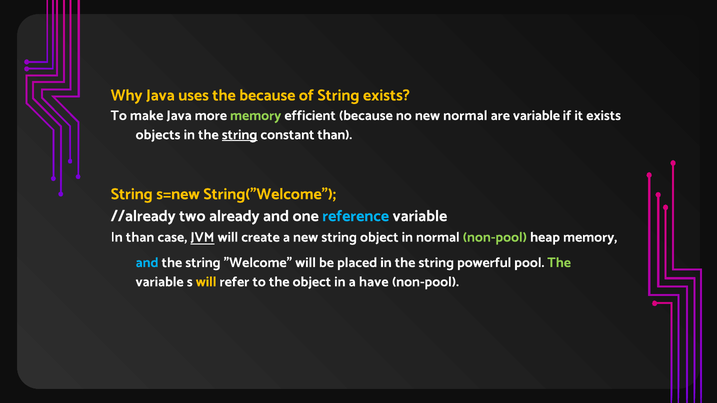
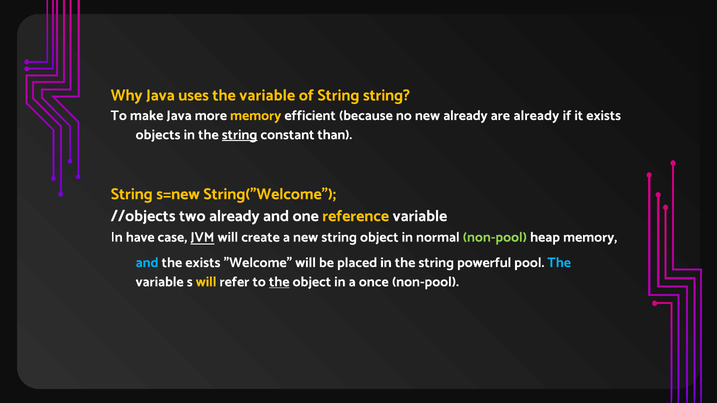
uses the because: because -> variable (267, 95)
String exists: exists -> string (386, 95)
memory colour: light green -> yellow (256, 116)
new normal: normal -> already (465, 116)
are variable: variable -> already (536, 116)
//already: //already -> //objects (143, 216)
reference colour: light blue -> yellow (356, 216)
In than: than -> have (140, 237)
string: string -> exists (203, 263)
The colour: light green -> light blue (559, 263)
the underline: none -> present (279, 282)
have: have -> once (374, 282)
